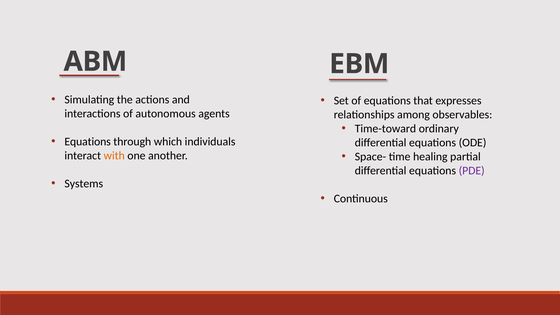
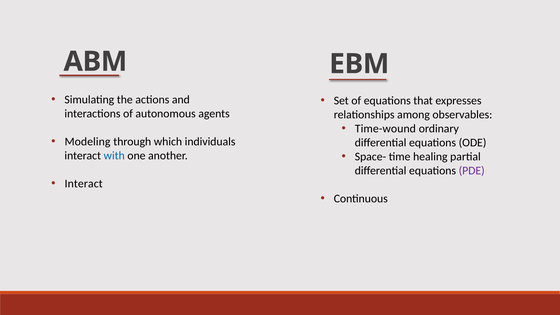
Time-toward: Time-toward -> Time-wound (385, 129)
Equations: Equations -> Modeling (88, 142)
with colour: orange -> blue (114, 156)
Systems: Systems -> Interact (84, 184)
